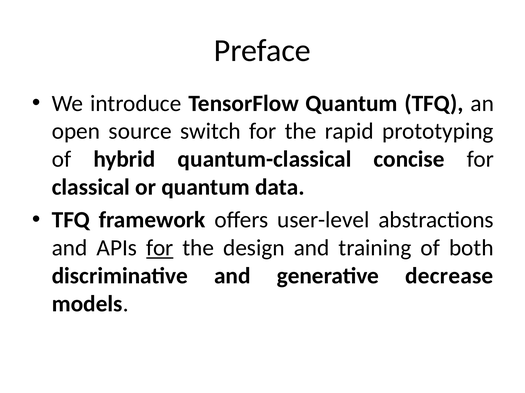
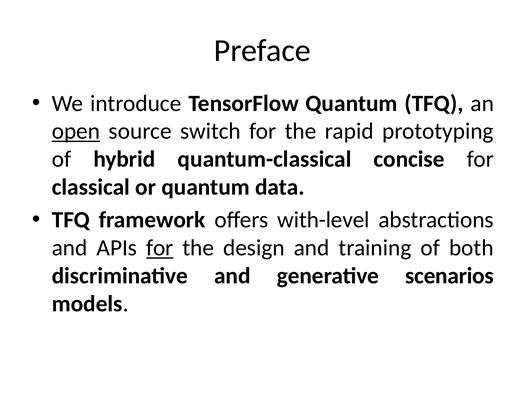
open underline: none -> present (76, 132)
user-level: user-level -> with-level (323, 220)
decrease: decrease -> scenarios (450, 276)
